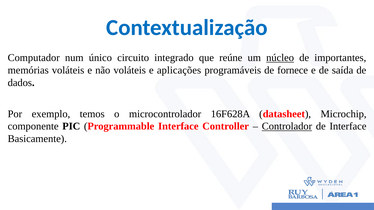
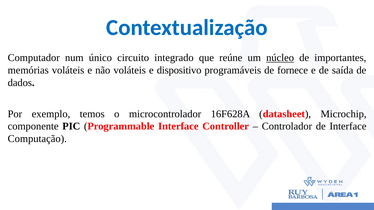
aplicações: aplicações -> dispositivo (179, 70)
Controlador underline: present -> none (287, 127)
Basicamente: Basicamente -> Computação (37, 139)
